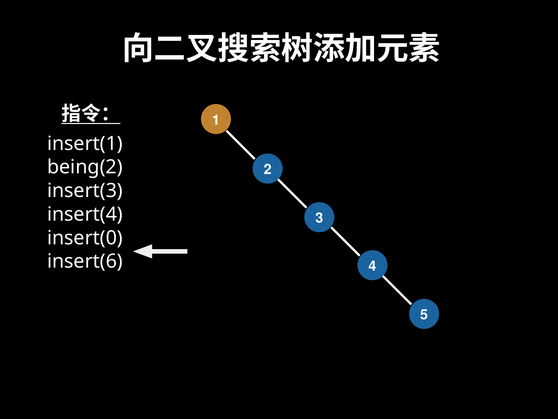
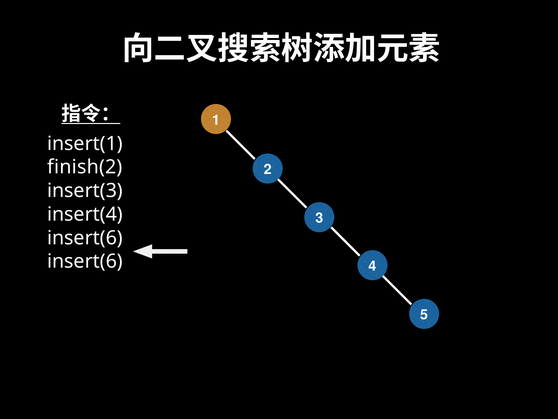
being(2: being(2 -> finish(2 (85, 167)
insert(0: insert(0 -> insert(6 (85, 238)
